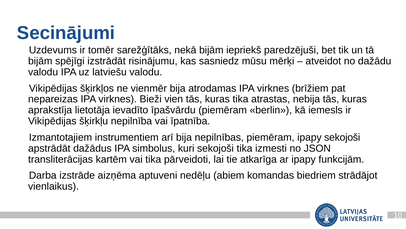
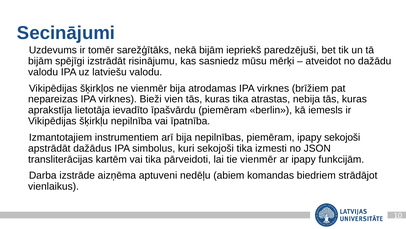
tie atkarīga: atkarīga -> vienmēr (258, 159)
